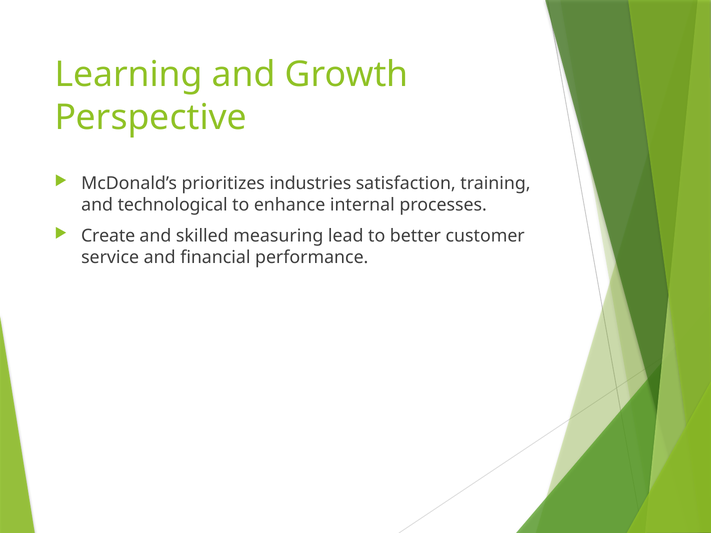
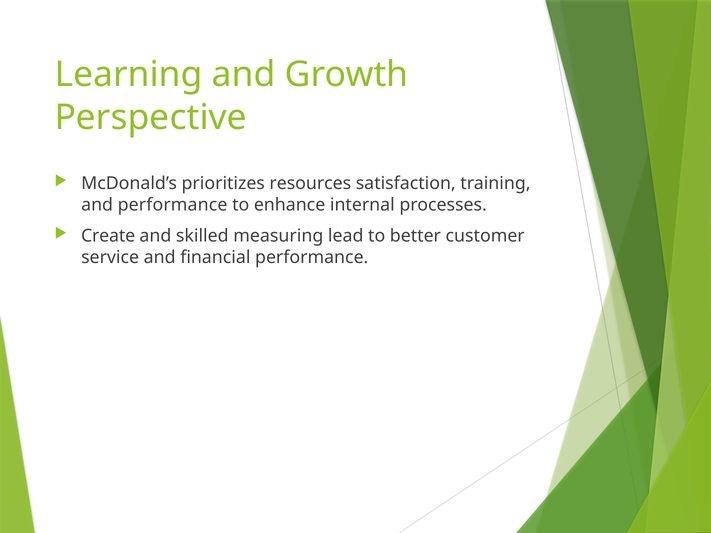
industries: industries -> resources (310, 183)
and technological: technological -> performance (173, 205)
